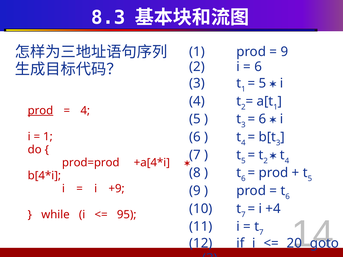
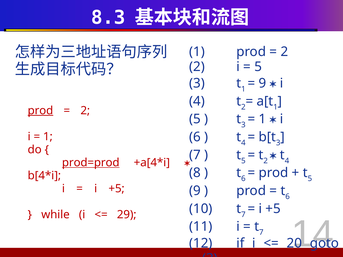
9: 9 -> 2 (284, 52)
6: 6 -> 5 (258, 67)
5: 5 -> 9 (262, 83)
4: 4 -> 2 (85, 111)
6: 6 -> 1 (262, 119)
prod=prod underline: none -> present (91, 163)
+9: +9 -> +5 (117, 189)
+4: +4 -> +5 (273, 209)
95: 95 -> 29 (127, 215)
